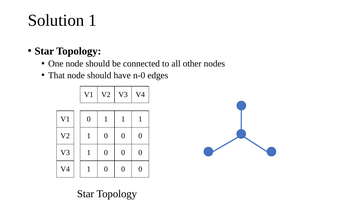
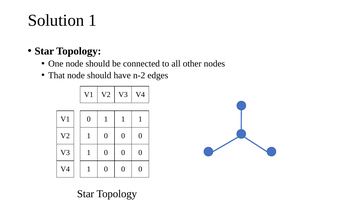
n-0: n-0 -> n-2 (139, 75)
